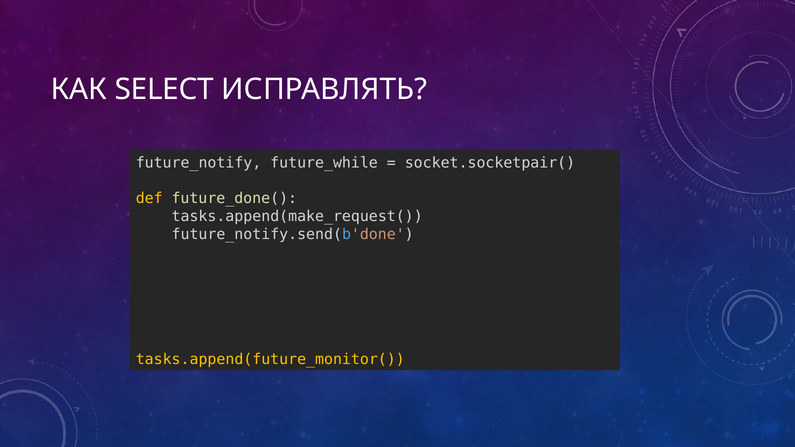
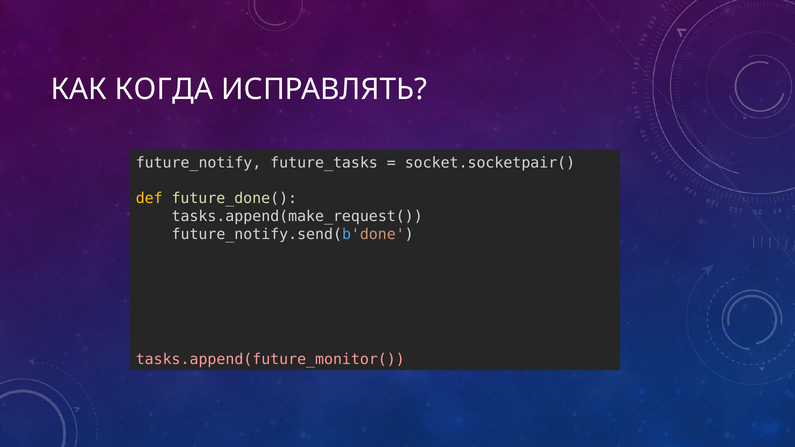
SELECT: SELECT -> КОГДА (164, 89)
future_while: future_while -> future_tasks (324, 163)
tasks.append(future_monitor( colour: yellow -> pink (270, 359)
